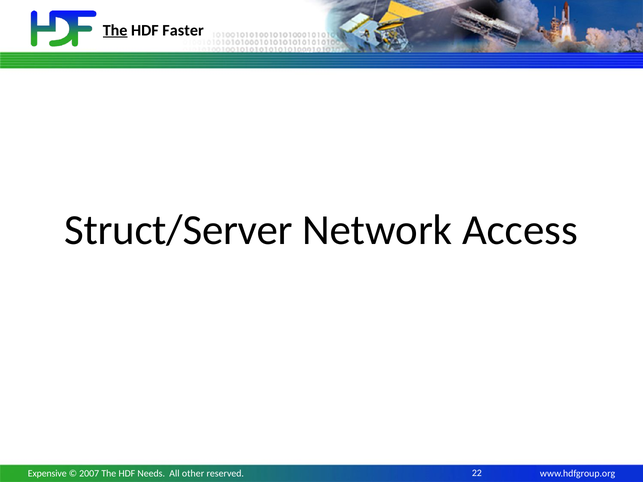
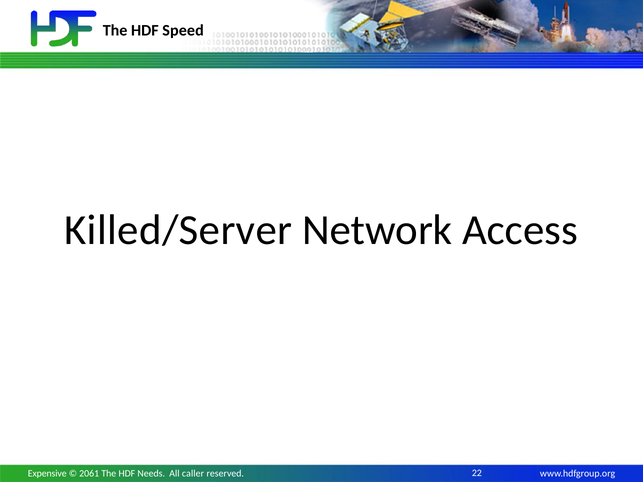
The underline: present -> none (115, 30)
Faster: Faster -> Speed (183, 30)
Struct/Server: Struct/Server -> Killed/Server (178, 230)
2007: 2007 -> 2061 (89, 474)
other: other -> caller (193, 474)
